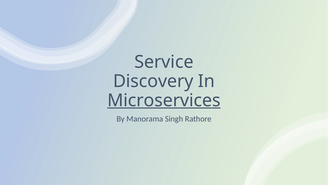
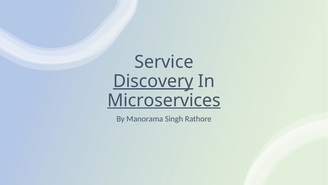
Discovery underline: none -> present (153, 81)
